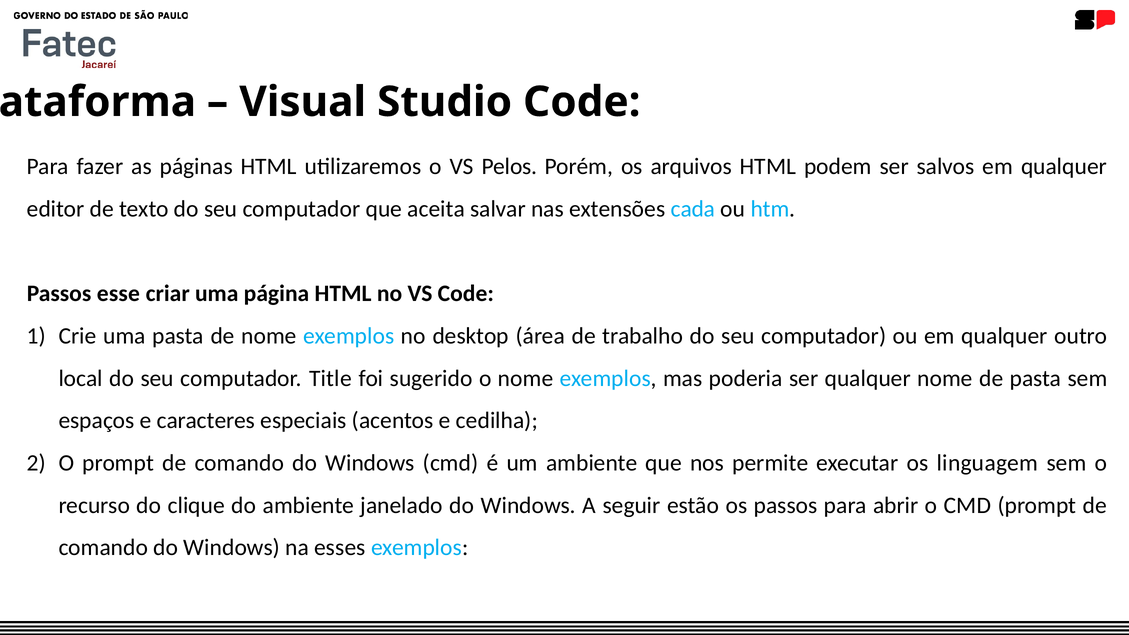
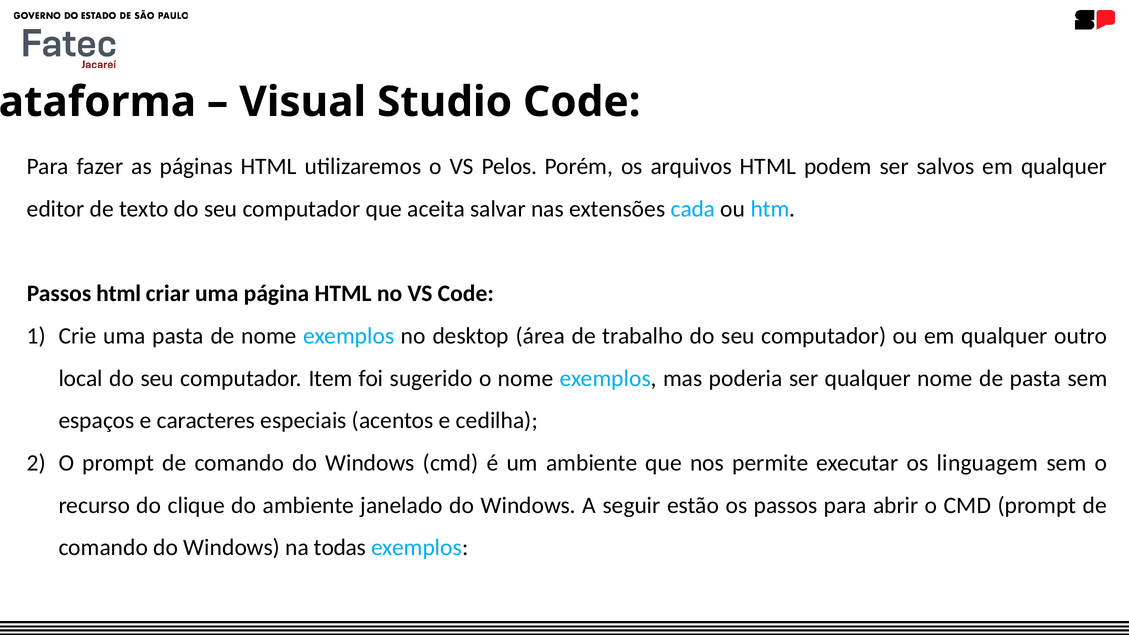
Passos esse: esse -> html (119, 294)
Title: Title -> Item (331, 378)
esses: esses -> todas (340, 548)
